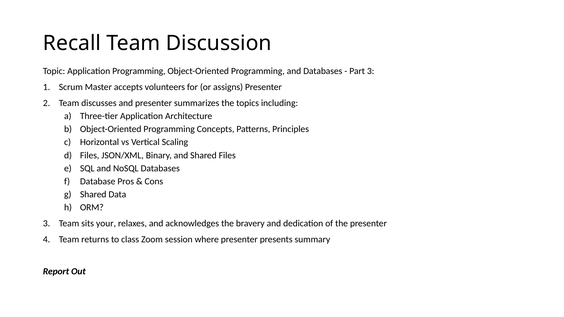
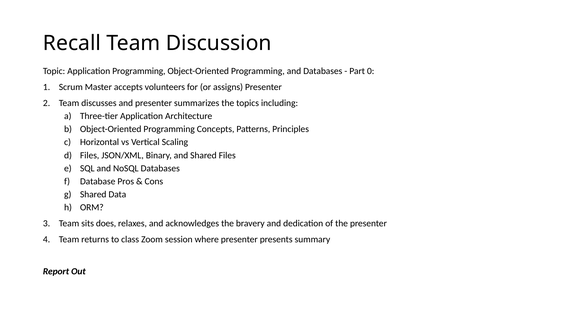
Part 3: 3 -> 0 (371, 71)
your: your -> does (106, 224)
